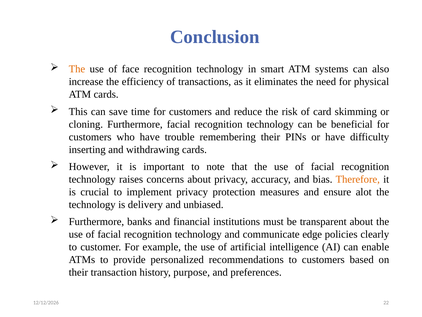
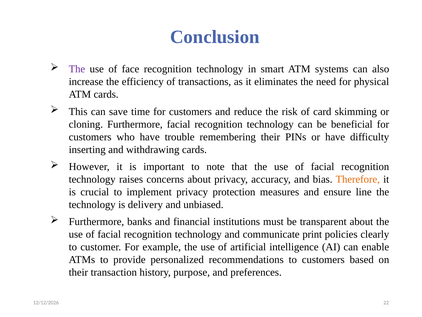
The colour: orange -> purple (77, 69)
alot: alot -> line (364, 192)
edge: edge -> print (312, 234)
